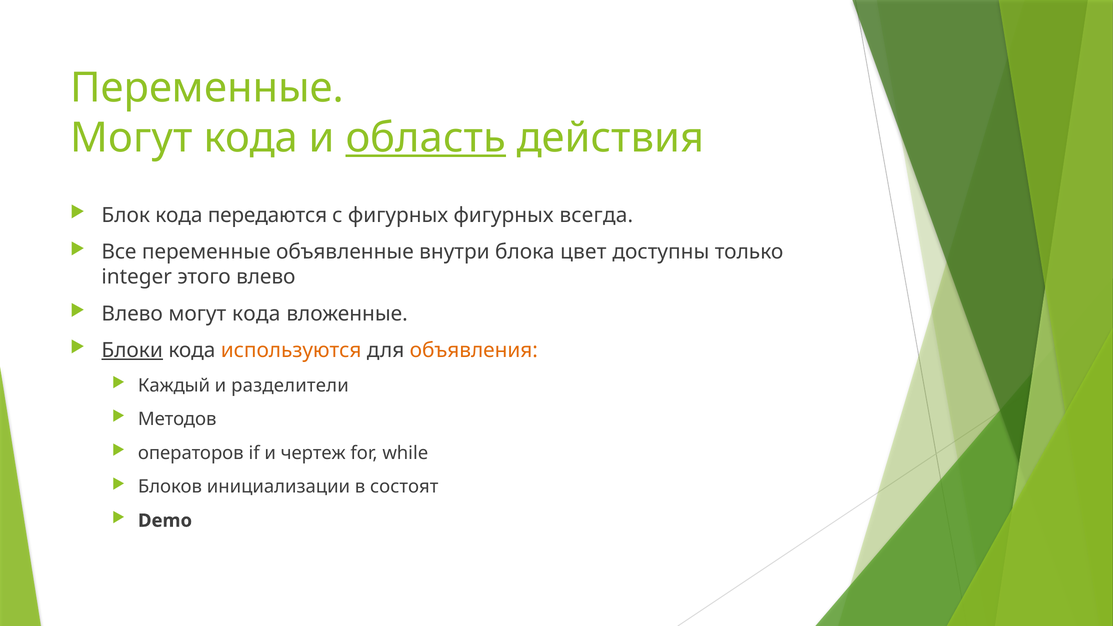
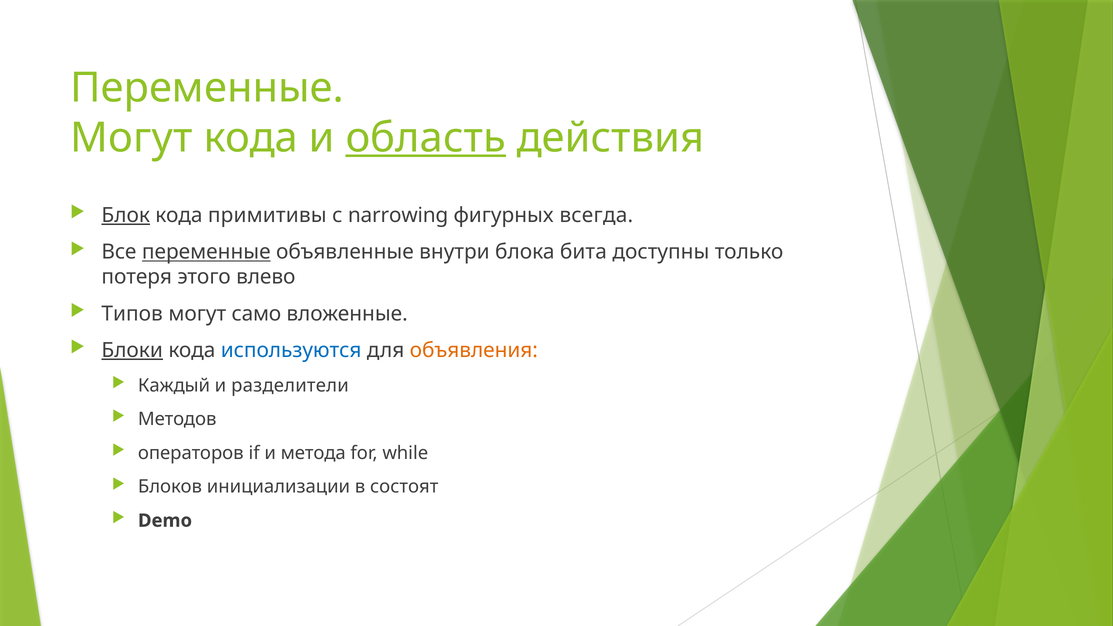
Блок underline: none -> present (126, 215)
передаются: передаются -> примитивы (267, 215)
с фигурных: фигурных -> narrowing (398, 215)
переменные underline: none -> present (206, 252)
цвет: цвет -> бита (583, 252)
integer: integer -> потеря (137, 277)
Влево: Влево -> Типов (132, 314)
кода: кода -> само (256, 314)
используются colour: orange -> blue (291, 350)
чертеж: чертеж -> метода (313, 453)
